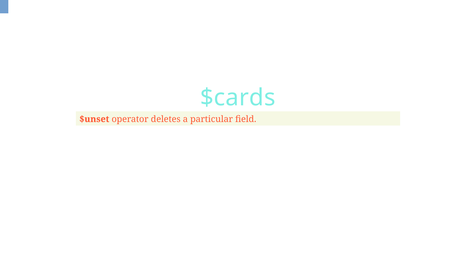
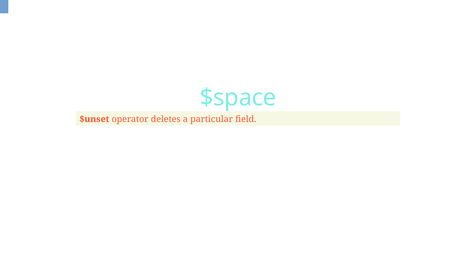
$cards: $cards -> $space (238, 98)
